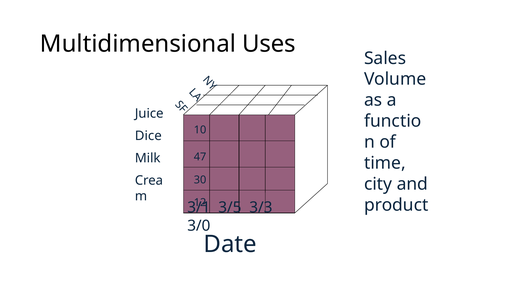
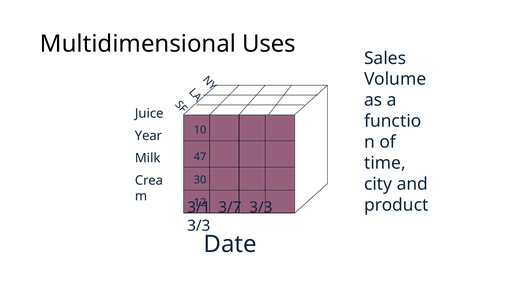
Dice: Dice -> Year (148, 136)
3/5: 3/5 -> 3/7 (230, 207)
3/0: 3/0 -> 3/3 (199, 226)
